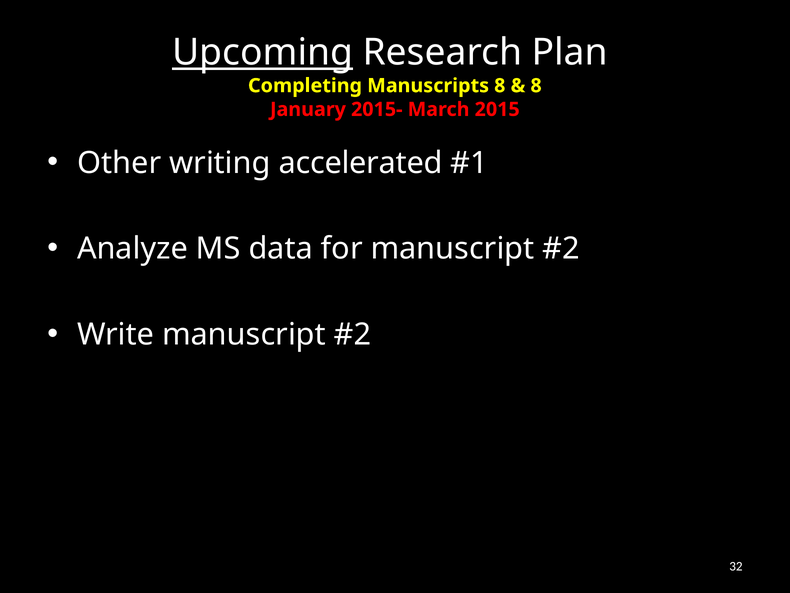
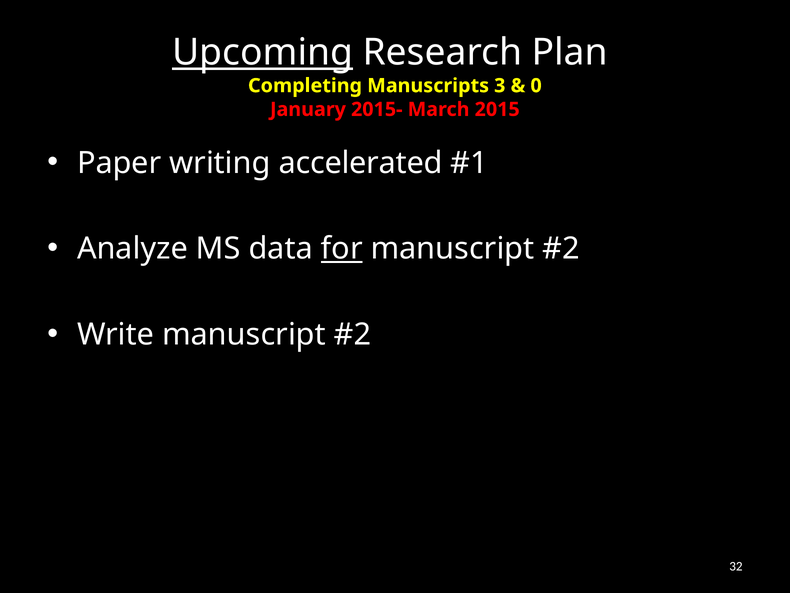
Manuscripts 8: 8 -> 3 (500, 86)
8: 8 -> 0 (536, 86)
Other: Other -> Paper (119, 163)
for underline: none -> present (342, 249)
